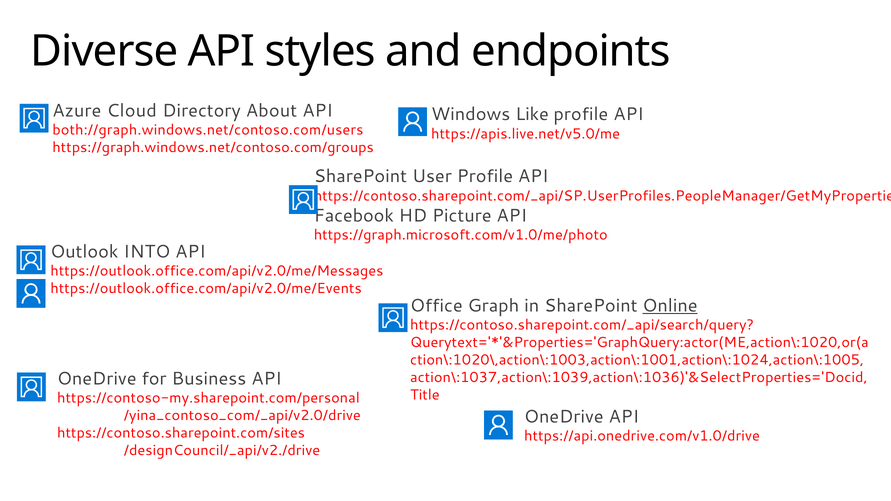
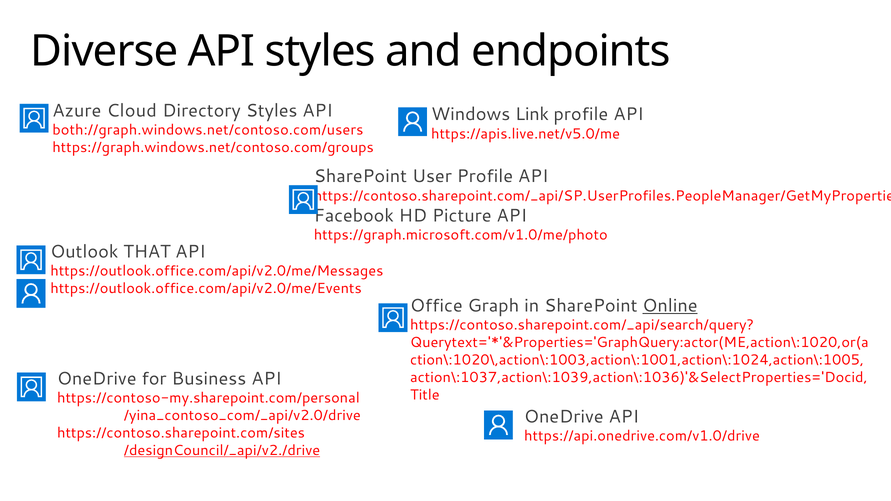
Directory About: About -> Styles (272, 111)
Like: Like -> Link (532, 114)
INTO: INTO -> THAT (147, 252)
/designCouncil/_api/v2./drive underline: none -> present (222, 451)
